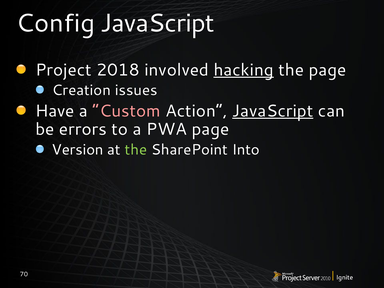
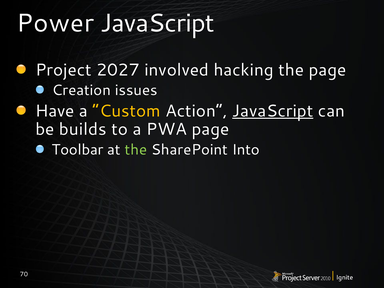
Config: Config -> Power (55, 23)
2018: 2018 -> 2027 (118, 70)
hacking underline: present -> none (244, 70)
Custom colour: pink -> yellow (126, 111)
errors: errors -> builds (83, 129)
Version: Version -> Toolbar (78, 150)
